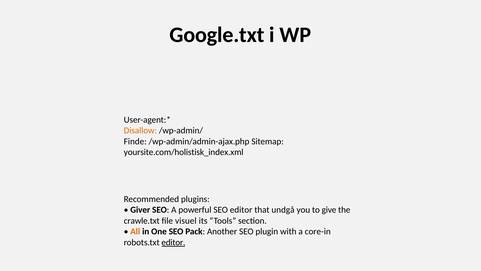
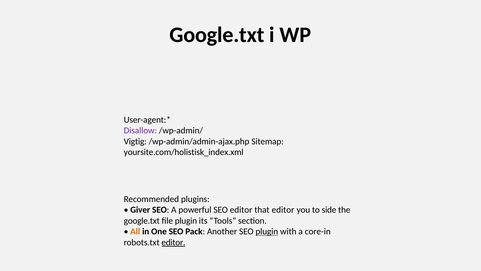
Disallow colour: orange -> purple (140, 130)
Finde: Finde -> Vigtig (135, 141)
that undgå: undgå -> editor (283, 210)
give: give -> side (329, 210)
crawle.txt: crawle.txt -> google.txt (142, 220)
file visuel: visuel -> plugin (186, 220)
plugin underline: none -> present (267, 231)
